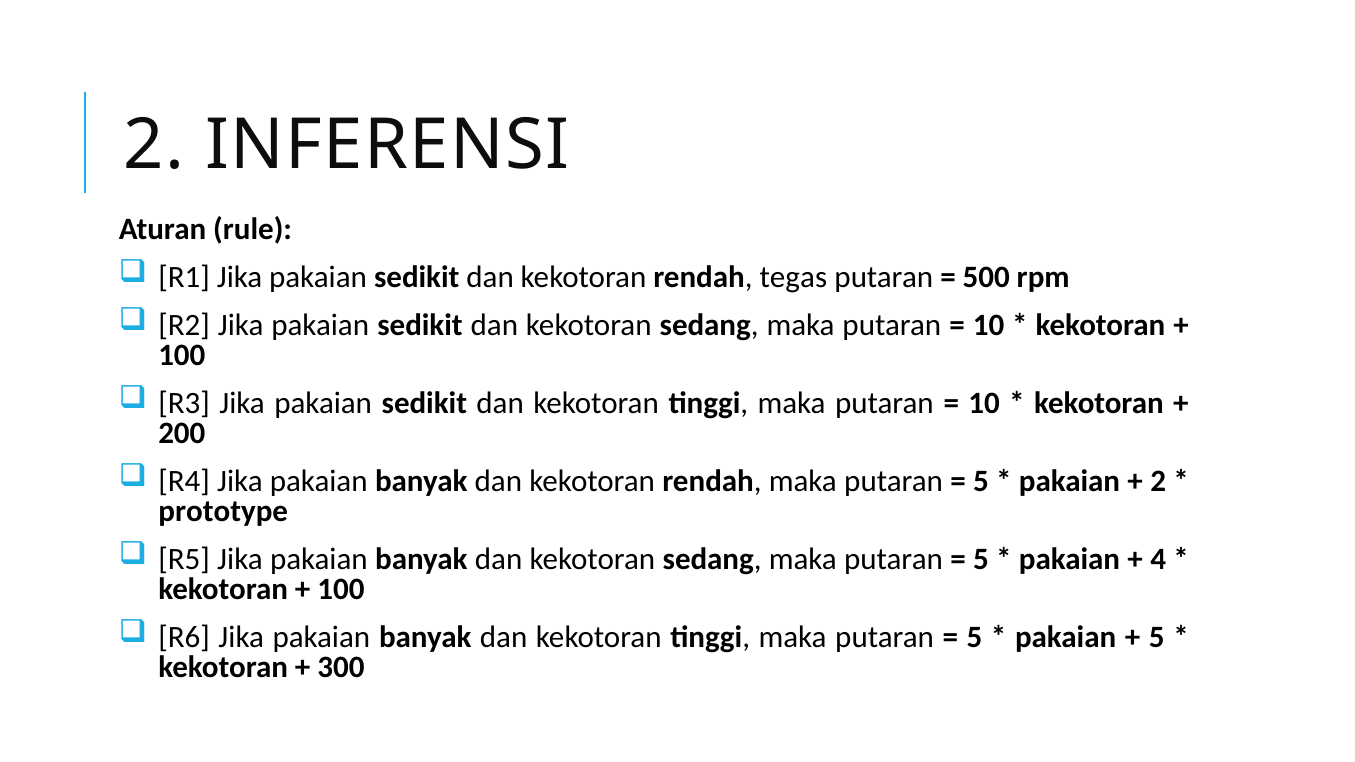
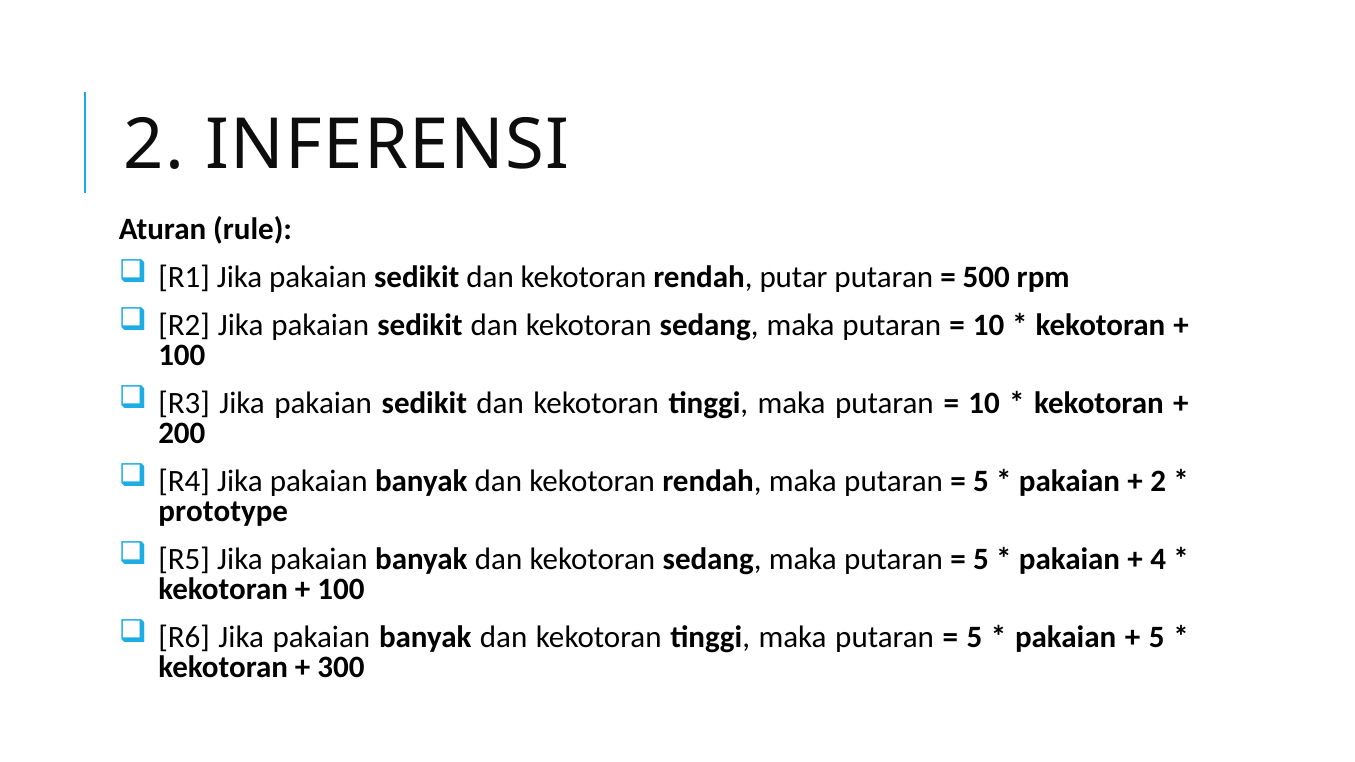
tegas: tegas -> putar (794, 277)
